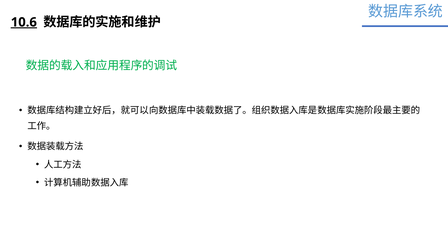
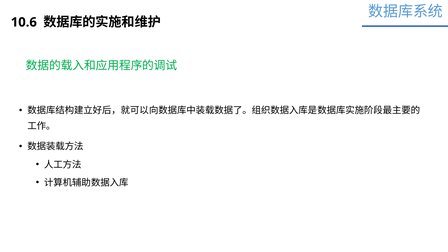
10.6 underline: present -> none (24, 22)
